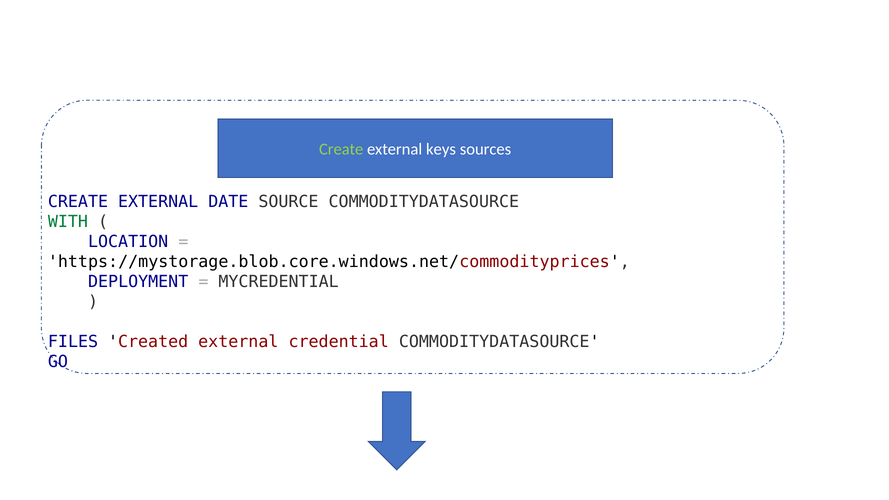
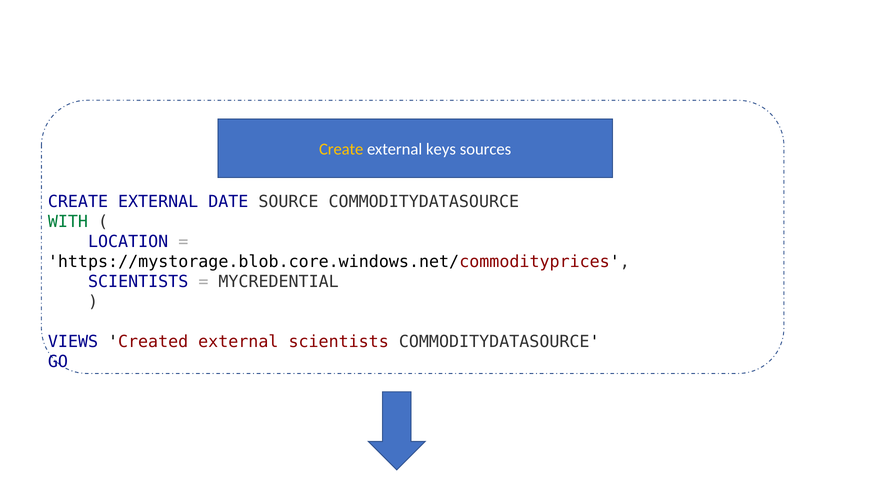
Create colour: light green -> yellow (341, 149)
DEPLOYMENT: DEPLOYMENT -> SCIENTISTS (138, 282)
FILES: FILES -> VIEWS (73, 342)
external credential: credential -> scientists (339, 342)
